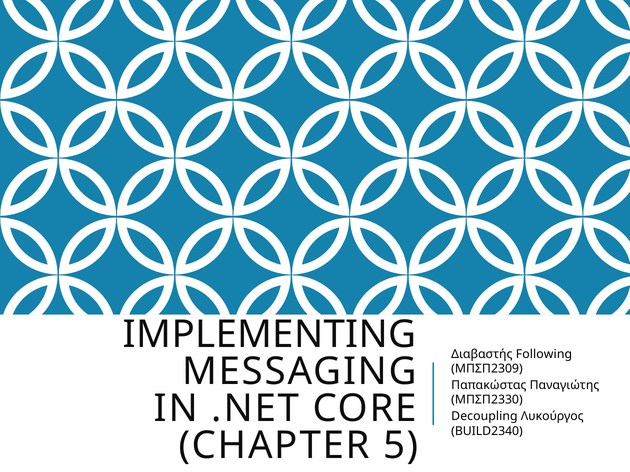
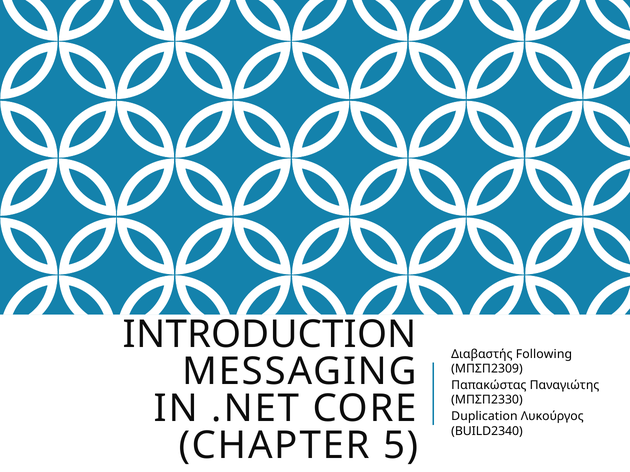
IMPLEMENTING: IMPLEMENTING -> INTRODUCTION (270, 335)
Decoupling: Decoupling -> Duplication (484, 417)
